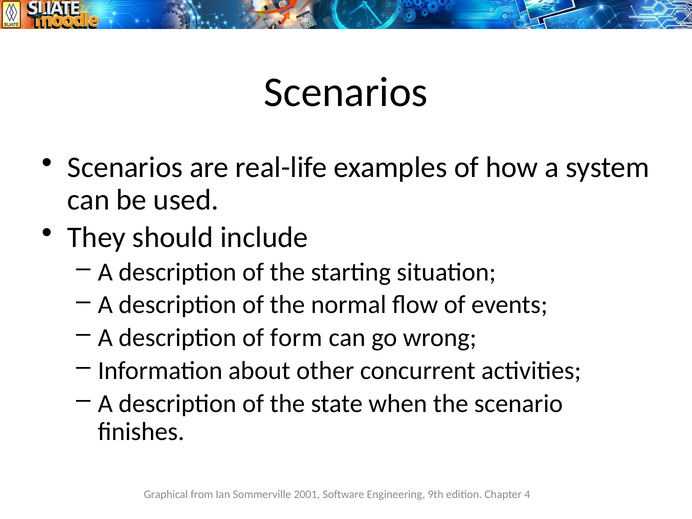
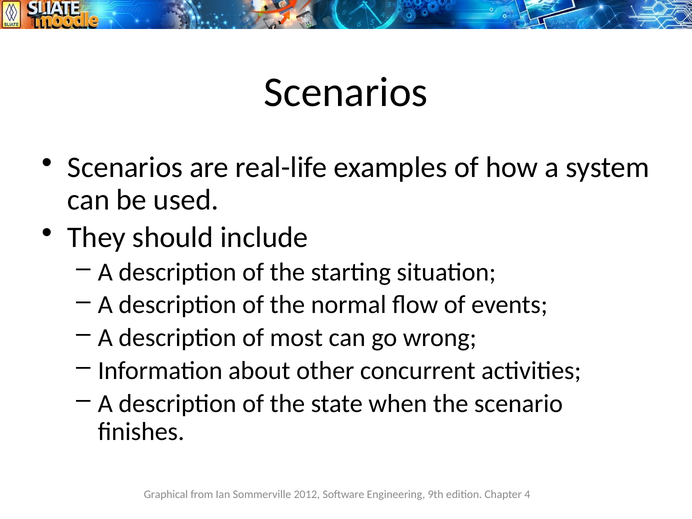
form: form -> most (296, 338)
2001: 2001 -> 2012 (307, 494)
